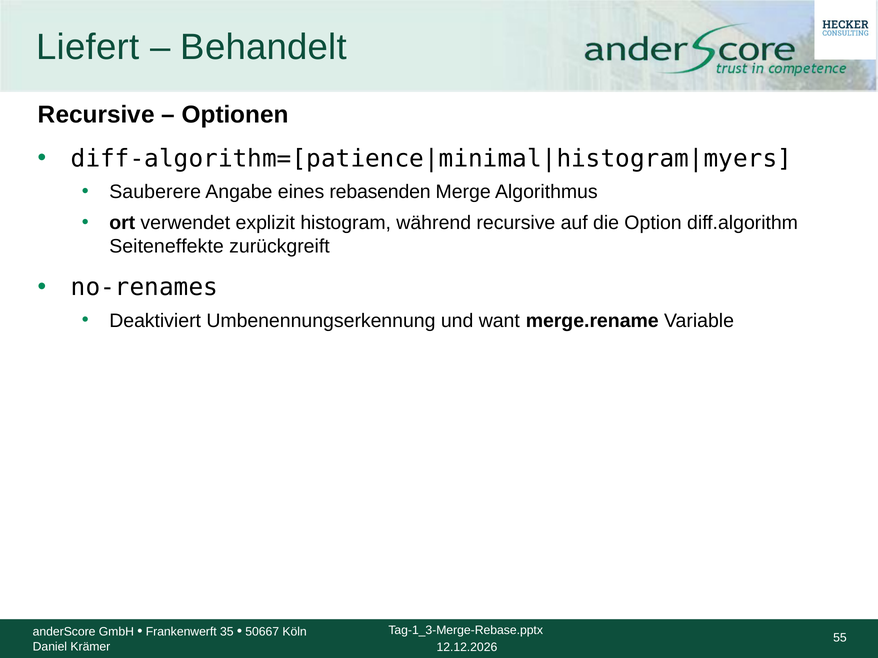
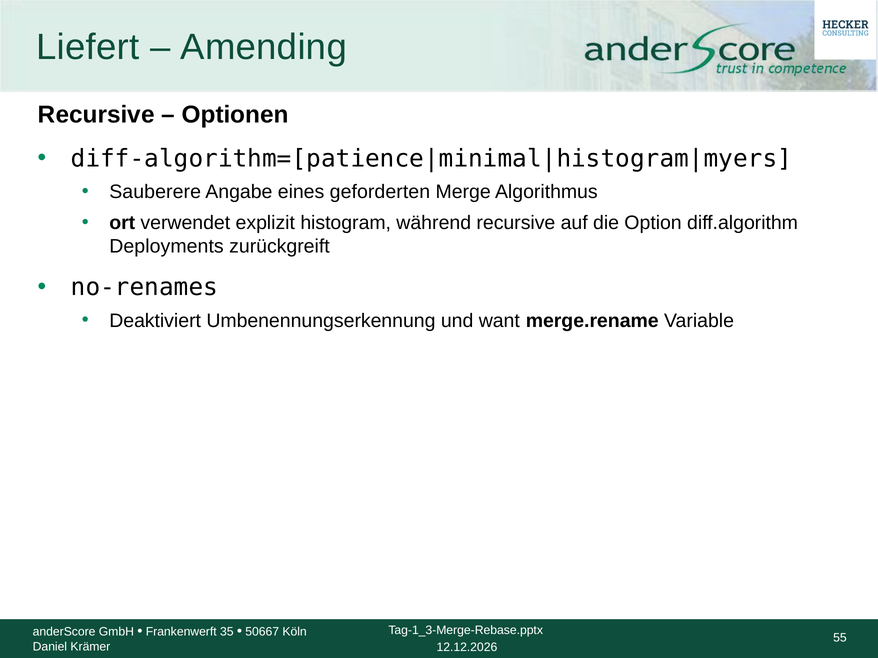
Behandelt: Behandelt -> Amending (264, 47)
rebasenden: rebasenden -> geforderten (380, 192)
Seiteneffekte: Seiteneffekte -> Deployments (167, 246)
